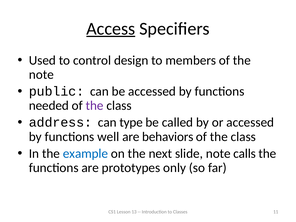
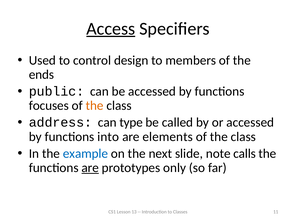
note: note -> ends (41, 75)
needed: needed -> focuses (49, 106)
the colour: purple -> orange (95, 106)
well: well -> into (108, 137)
behaviors: behaviors -> elements (168, 137)
are underline: none -> present (90, 168)
